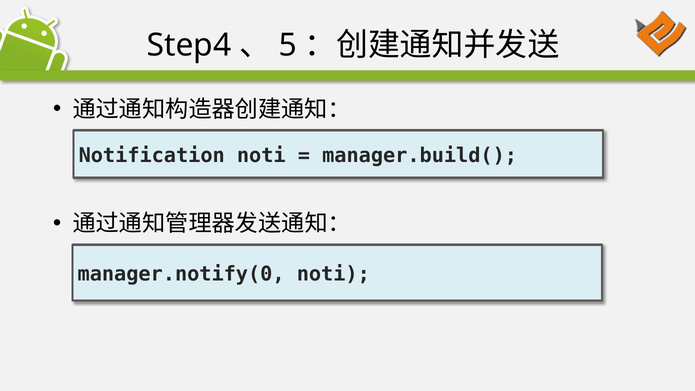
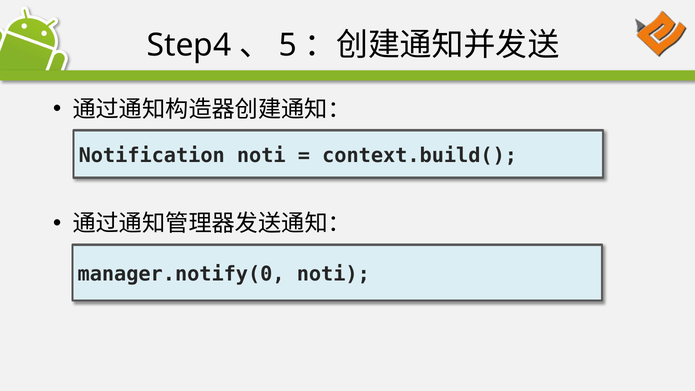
manager.build(: manager.build( -> context.build( (420, 155)
